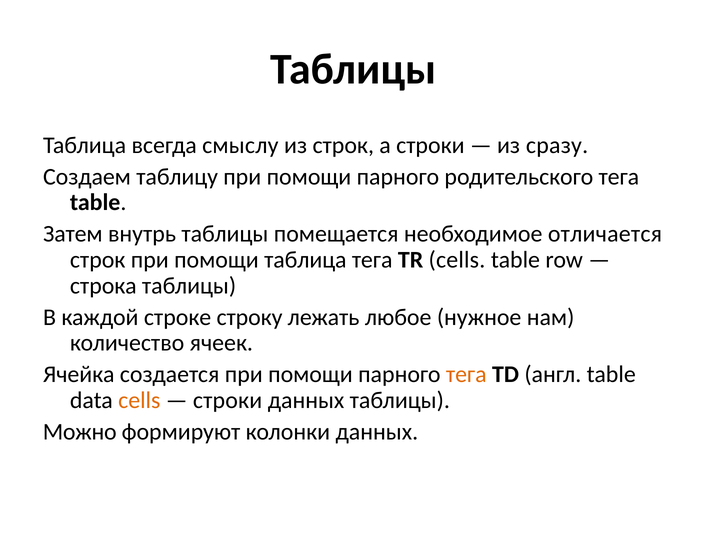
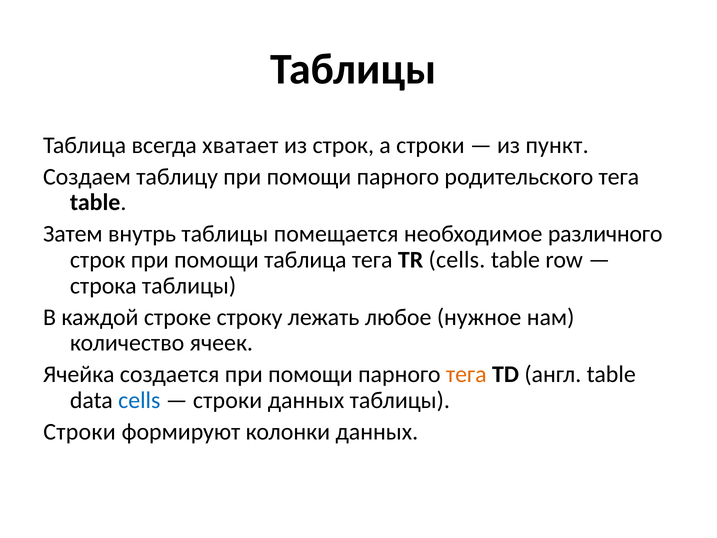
смыслу: смыслу -> хватает (240, 145)
сразу: сразу -> пункт (557, 145)
отличается: отличается -> различного (605, 234)
cells colour: orange -> blue (139, 400)
Можно: Можно -> Строки (80, 432)
